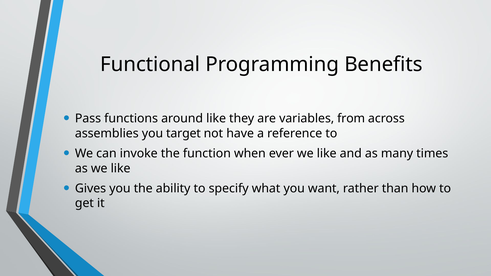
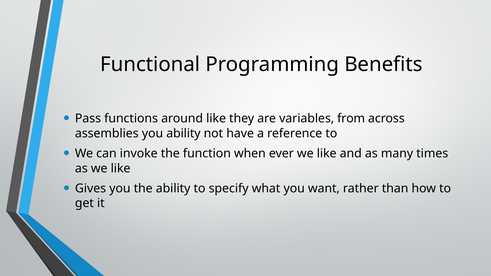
you target: target -> ability (183, 133)
